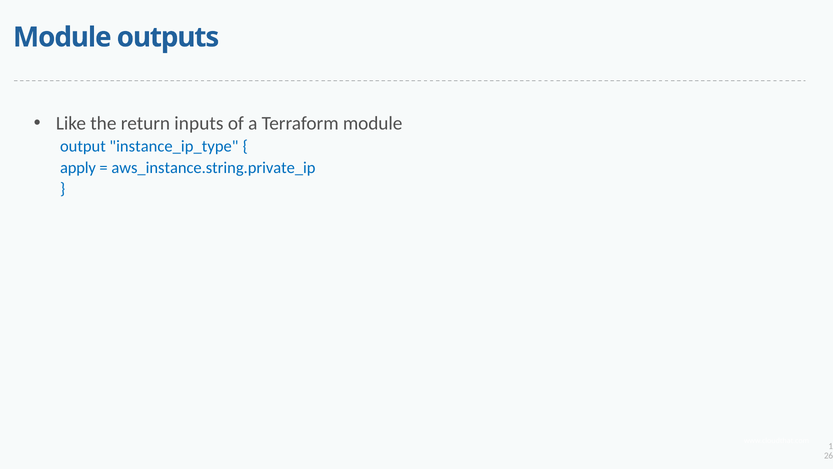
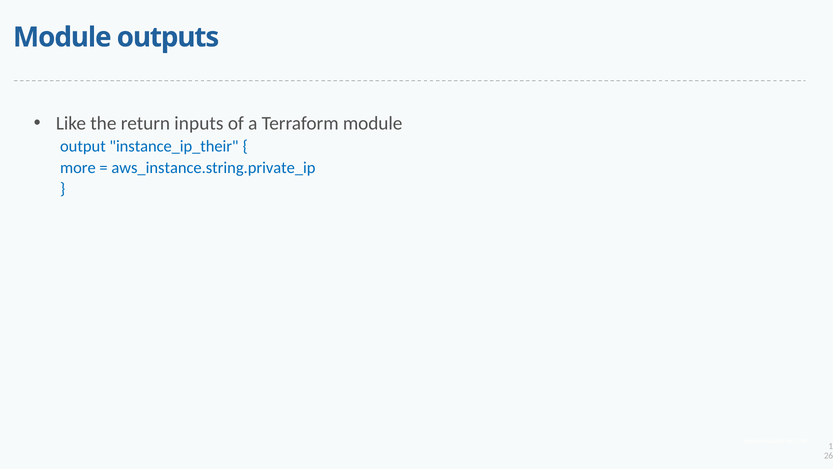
instance_ip_type: instance_ip_type -> instance_ip_their (174, 146)
apply: apply -> more (78, 167)
